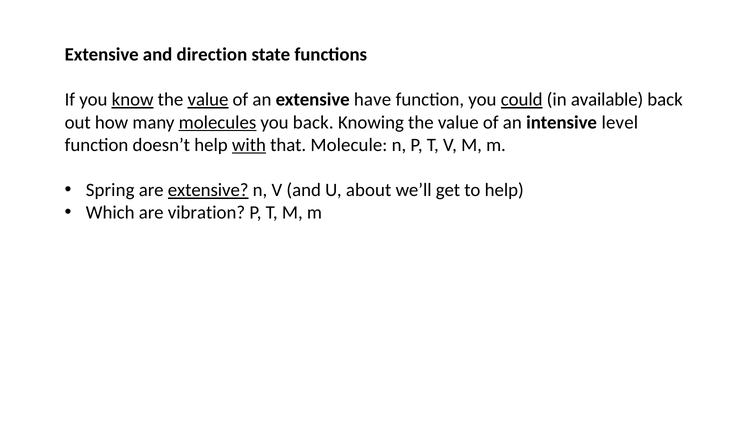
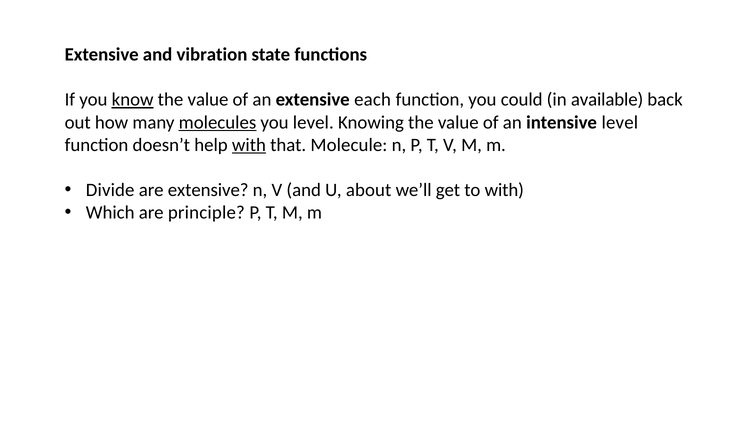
direction: direction -> vibration (212, 54)
value underline: present -> none (208, 100)
have: have -> each (373, 100)
could underline: present -> none (522, 100)
you back: back -> level (313, 122)
Spring: Spring -> Divide (110, 190)
extensive underline: present -> none (208, 190)
to help: help -> with (504, 190)
vibration: vibration -> principle (206, 213)
